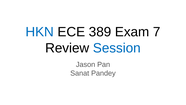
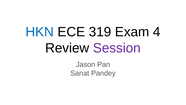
389: 389 -> 319 (100, 32)
7: 7 -> 4 (157, 32)
Session colour: blue -> purple (117, 48)
